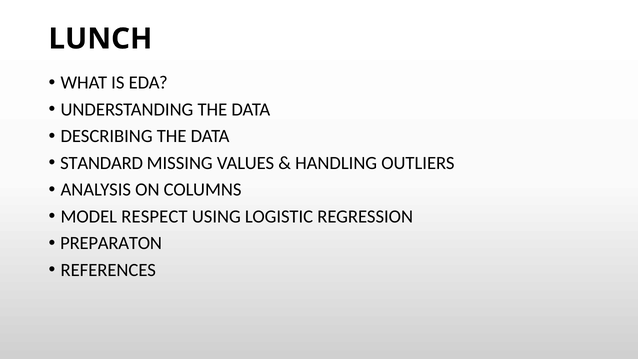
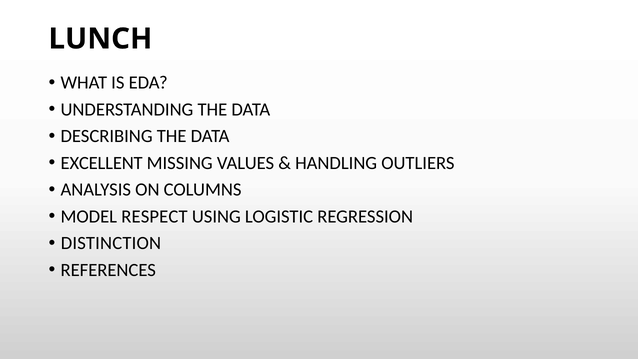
STANDARD: STANDARD -> EXCELLENT (102, 163)
PREPARATON: PREPARATON -> DISTINCTION (111, 243)
